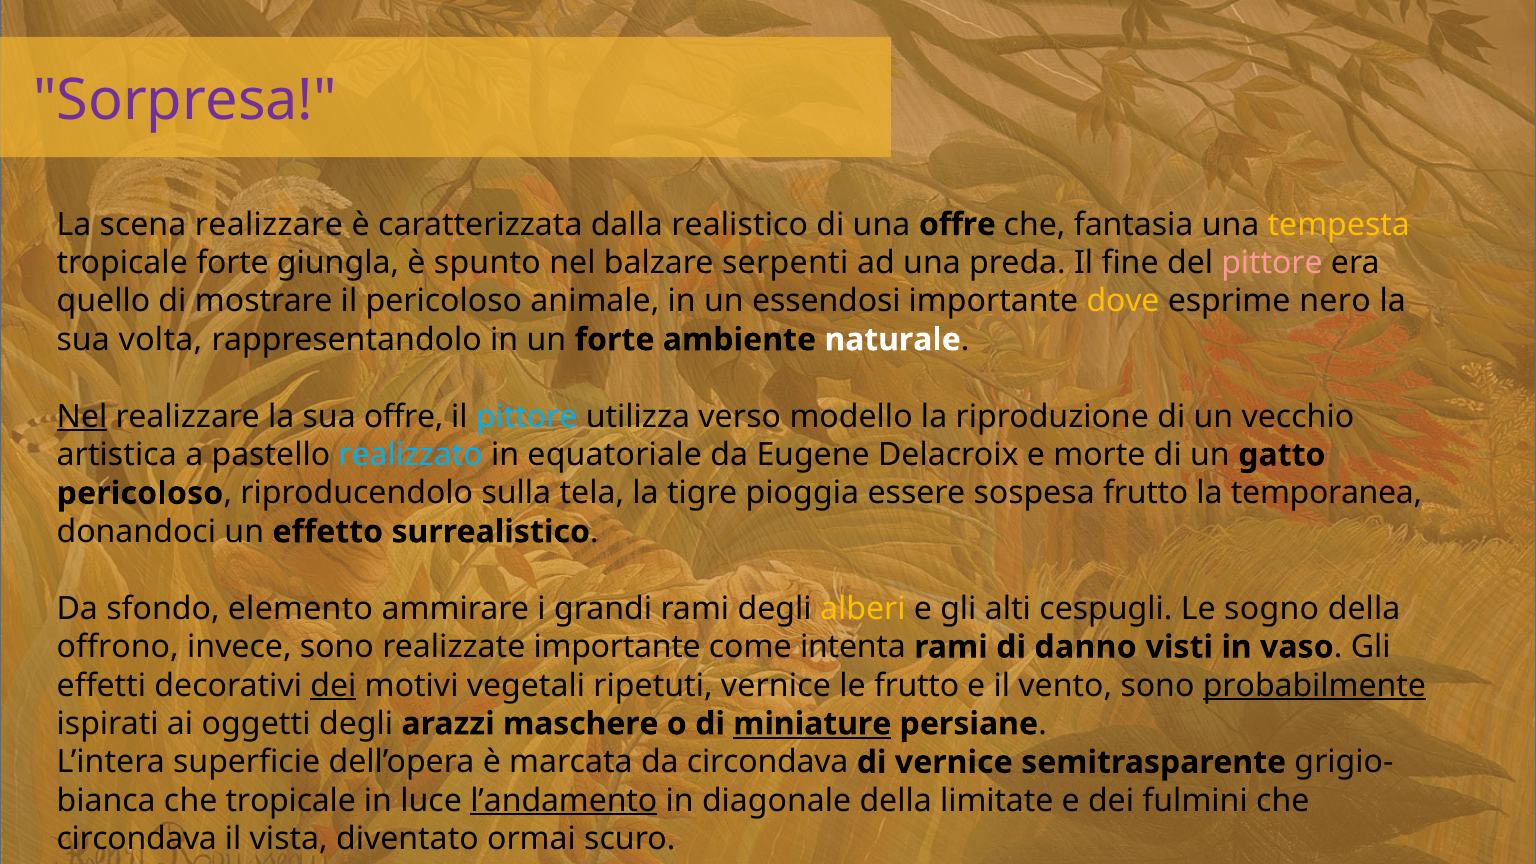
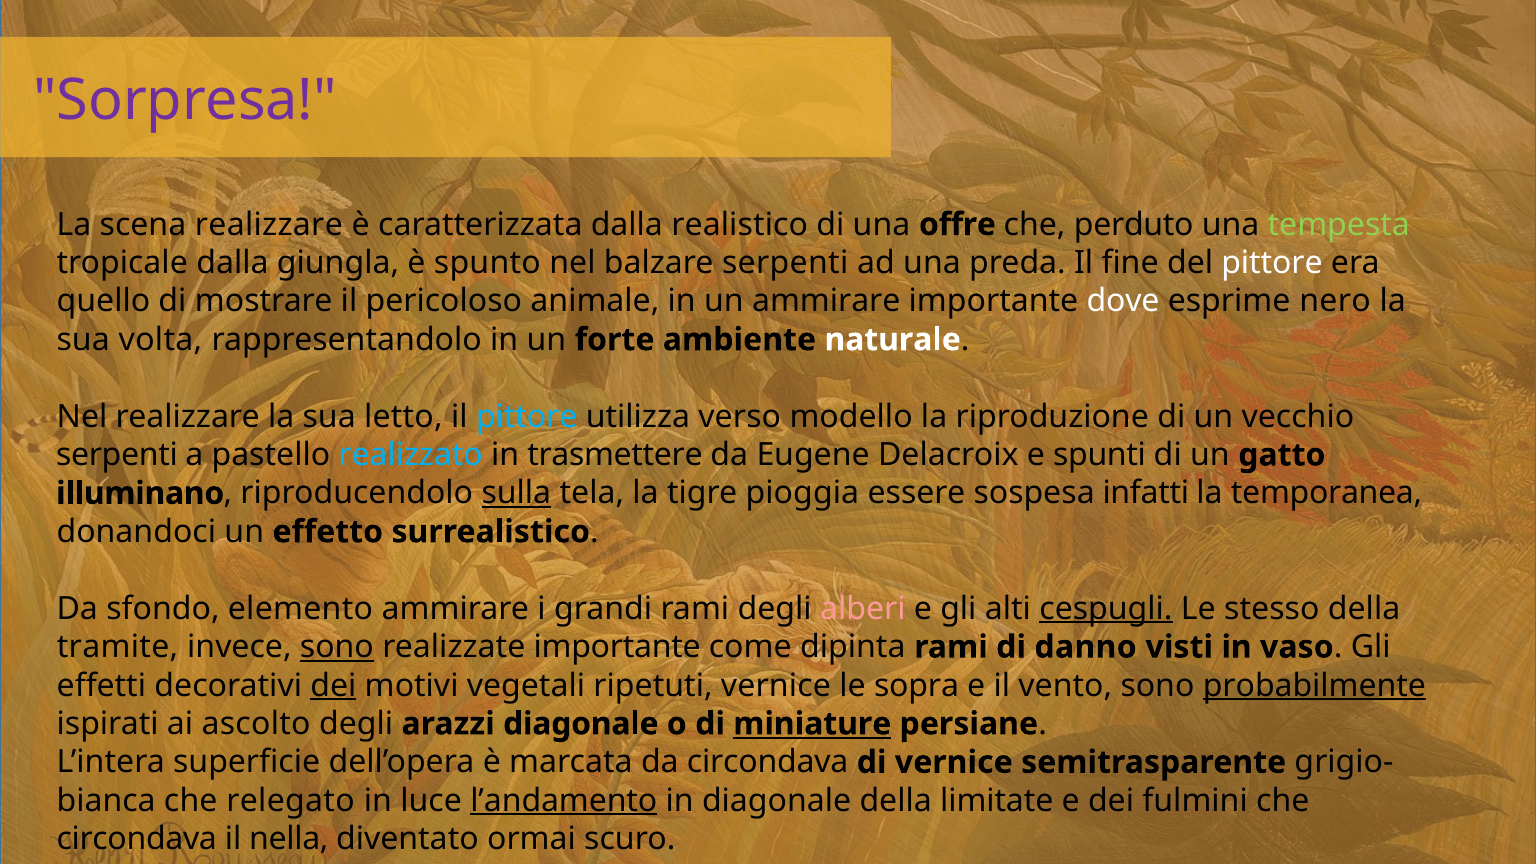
fantasia: fantasia -> perduto (1134, 224)
tempesta colour: yellow -> light green (1339, 224)
tropicale forte: forte -> dalla (232, 263)
pittore colour: pink -> white (1272, 263)
un essendosi: essendosi -> ammirare (826, 301)
dove colour: yellow -> white (1123, 301)
Nel underline: present -> none (82, 417)
sua offre: offre -> letto (403, 417)
artistica: artistica -> serpenti (117, 455)
equatoriale: equatoriale -> trasmettere (615, 455)
morte: morte -> spunti (1100, 455)
pericoloso: pericoloso -> illuminano (140, 493)
sulla underline: none -> present (516, 493)
sospesa frutto: frutto -> infatti (1146, 493)
alberi colour: yellow -> pink (863, 609)
cespugli underline: none -> present (1106, 609)
sogno: sogno -> stesso (1272, 609)
offrono: offrono -> tramite (118, 647)
sono underline: none -> present (337, 647)
intenta: intenta -> dipinta (853, 647)
le frutto: frutto -> sopra (917, 685)
oggetti: oggetti -> ascolto (256, 724)
arazzi maschere: maschere -> diagonale (581, 724)
che tropicale: tropicale -> relegato (290, 801)
vista: vista -> nella (289, 839)
